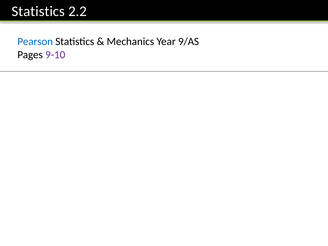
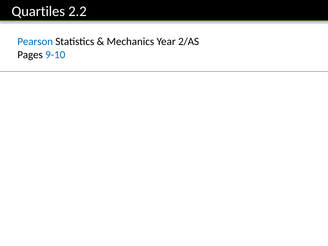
Statistics: Statistics -> Quartiles (38, 11)
9/AS: 9/AS -> 2/AS (189, 42)
9-10 colour: purple -> blue (55, 55)
